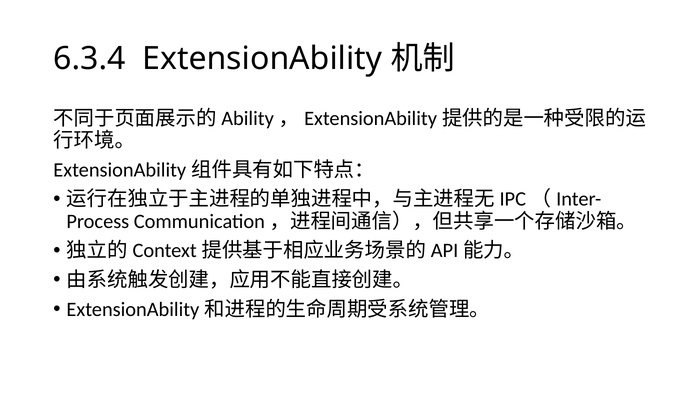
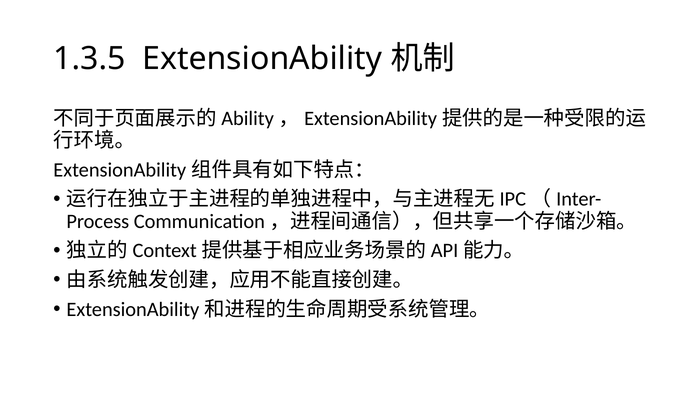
6.3.4: 6.3.4 -> 1.3.5 (89, 59)
